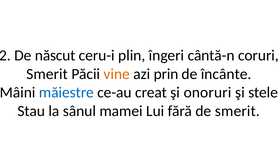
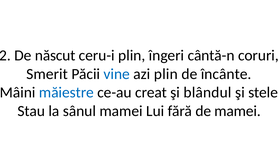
vine colour: orange -> blue (117, 74)
azi prin: prin -> plin (166, 74)
onoruri: onoruri -> blândul (207, 93)
de smerit: smerit -> mamei (238, 111)
